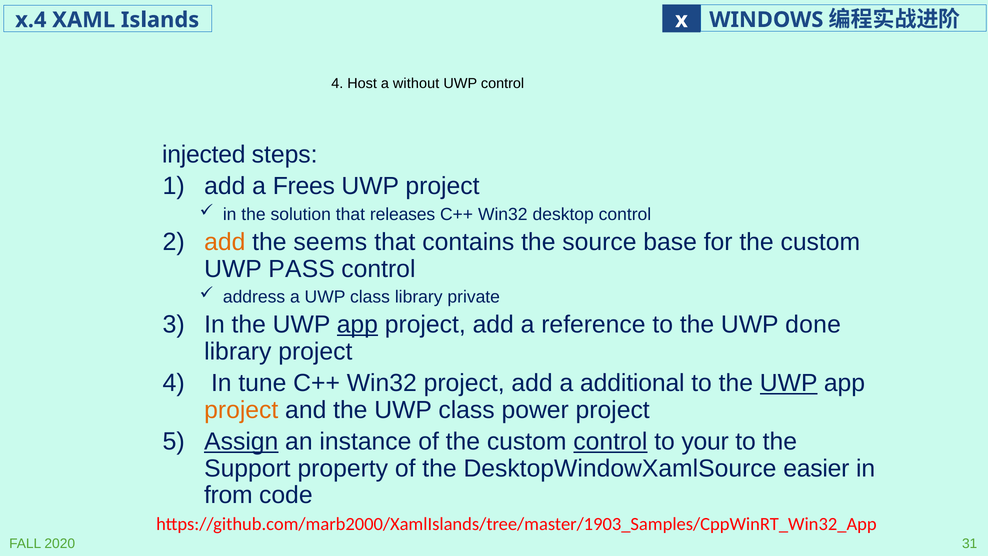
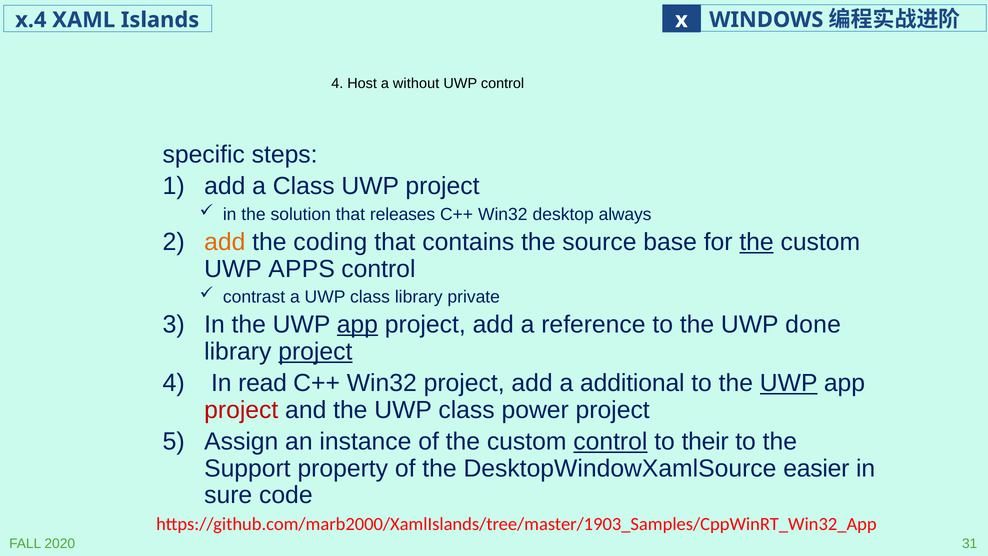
injected: injected -> specific (204, 154)
a Frees: Frees -> Class (304, 186)
desktop control: control -> always (625, 214)
seems: seems -> coding (330, 242)
the underline: none -> present (757, 242)
PASS: PASS -> APPS (302, 269)
address: address -> contrast (254, 297)
project underline: none -> present (315, 351)
tune: tune -> read (263, 383)
project colour: orange -> red (241, 410)
Assign underline: present -> none (241, 441)
your: your -> their (705, 441)
from: from -> sure (228, 495)
